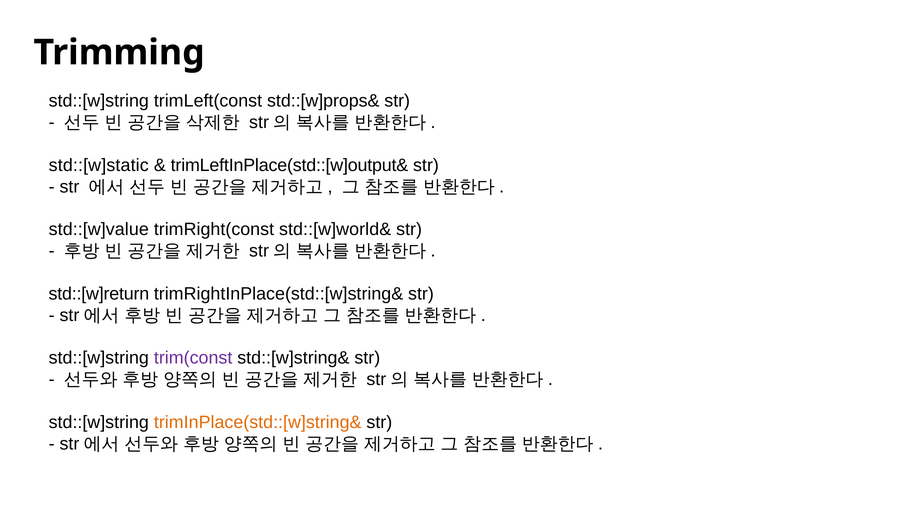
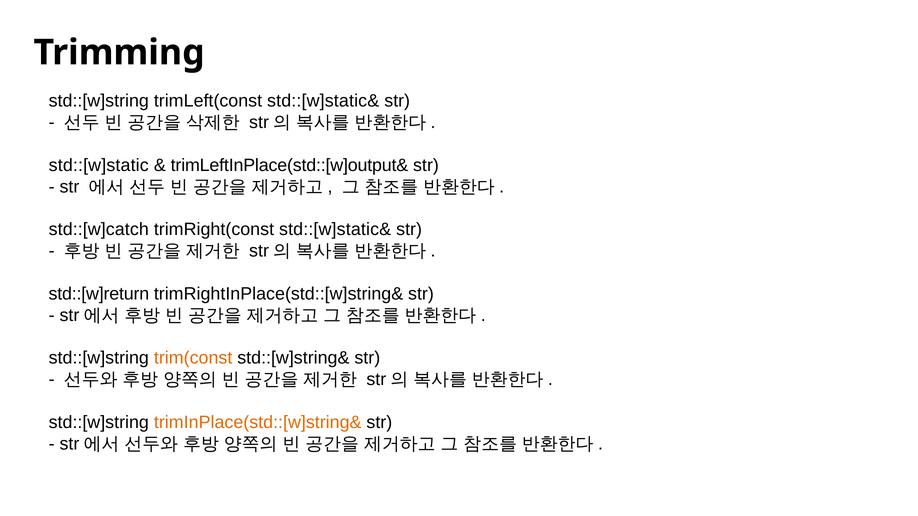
trimLeft(const std::[w]props&: std::[w]props& -> std::[w]static& (323, 101)
std::[w]value: std::[w]value -> std::[w]catch (99, 230)
trimRight(const std::[w]world&: std::[w]world& -> std::[w]static& (335, 230)
trim(const colour: purple -> orange (193, 358)
